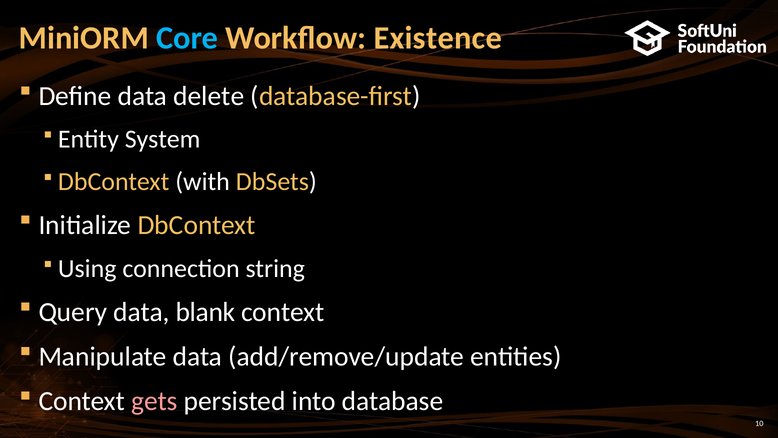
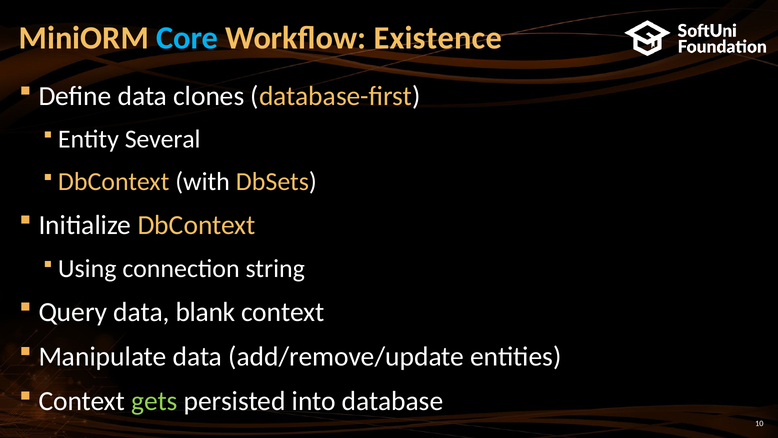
delete: delete -> clones (209, 96)
System: System -> Several (163, 139)
gets colour: pink -> light green (155, 401)
